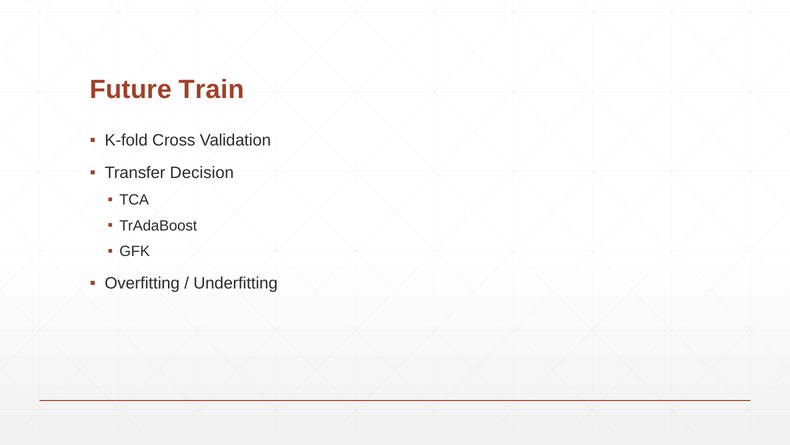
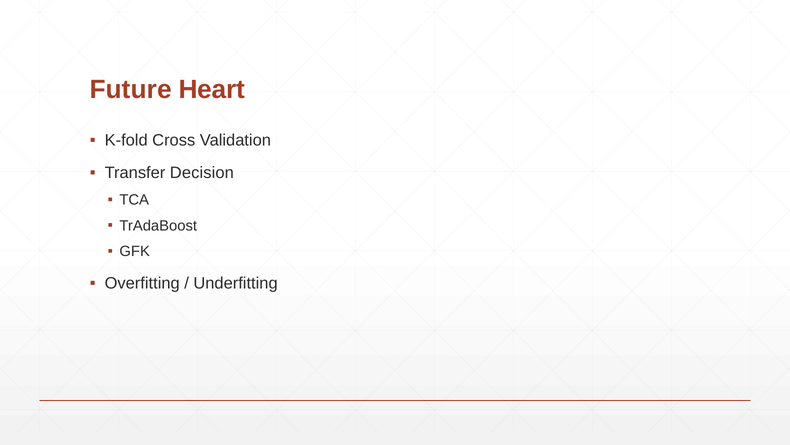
Train: Train -> Heart (212, 89)
